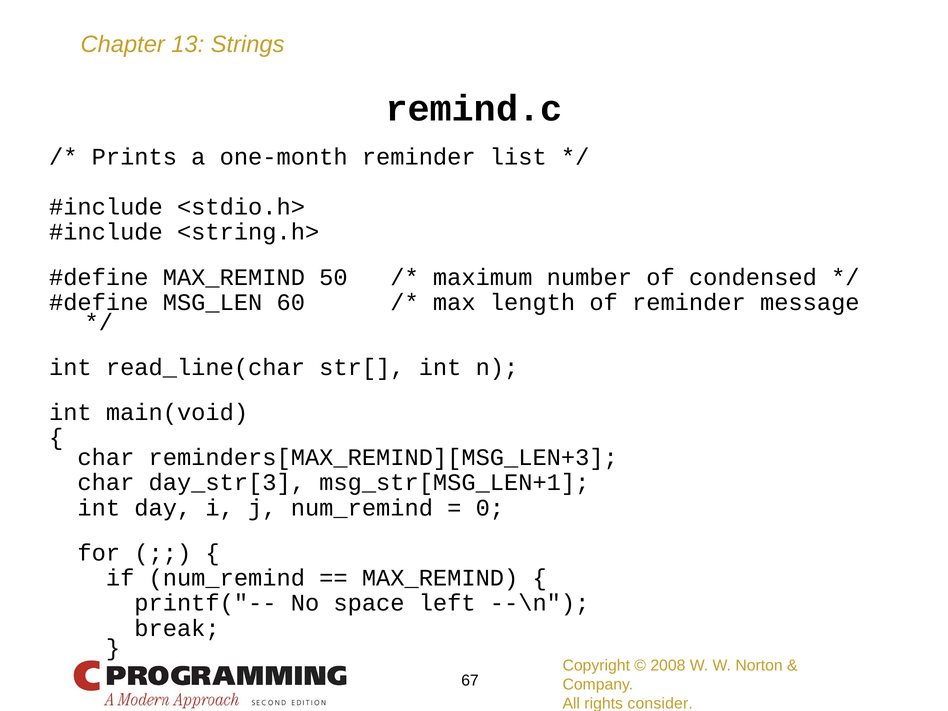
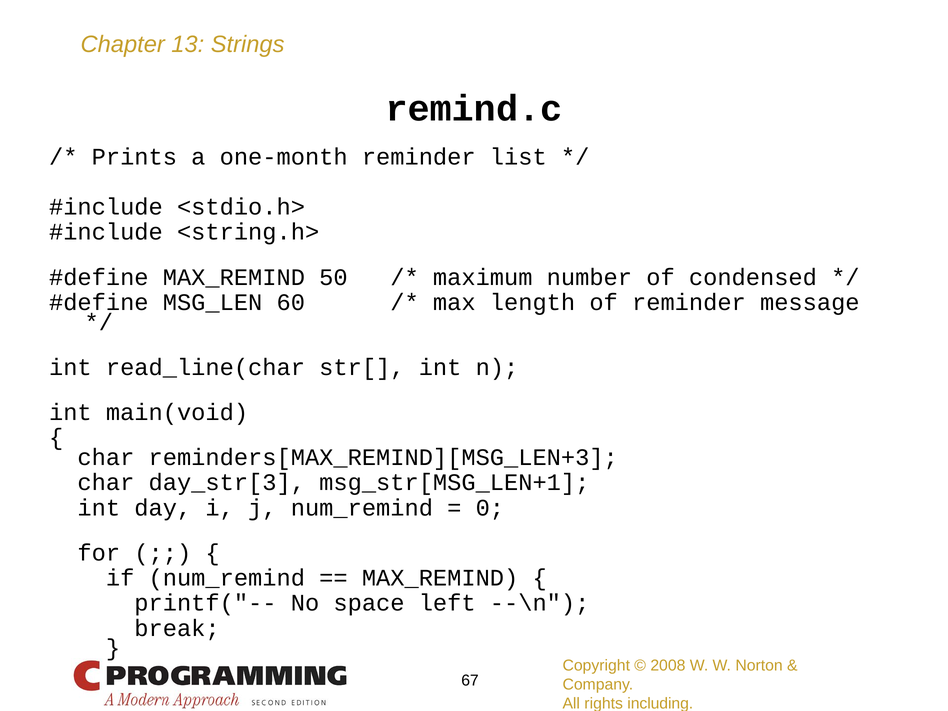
consider: consider -> including (660, 703)
